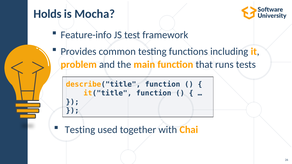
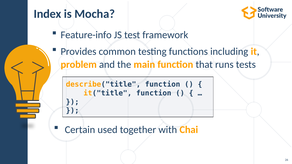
Holds: Holds -> Index (47, 14)
Testing: Testing -> Certain (80, 130)
